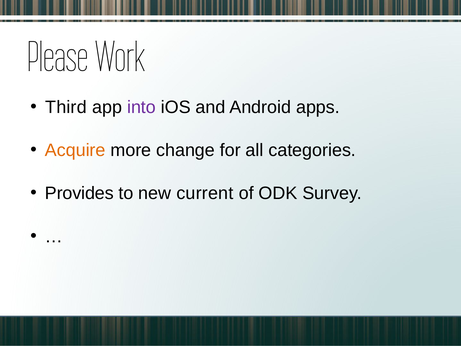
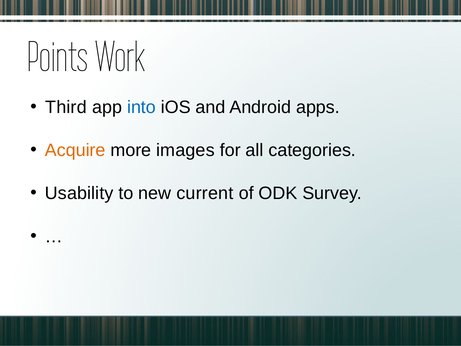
Please: Please -> Points (57, 57)
into colour: purple -> blue (141, 107)
change: change -> images (185, 150)
Provides: Provides -> Usability (79, 193)
